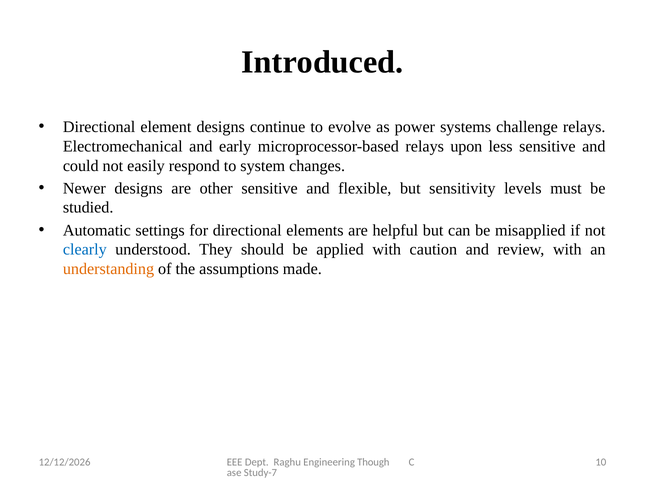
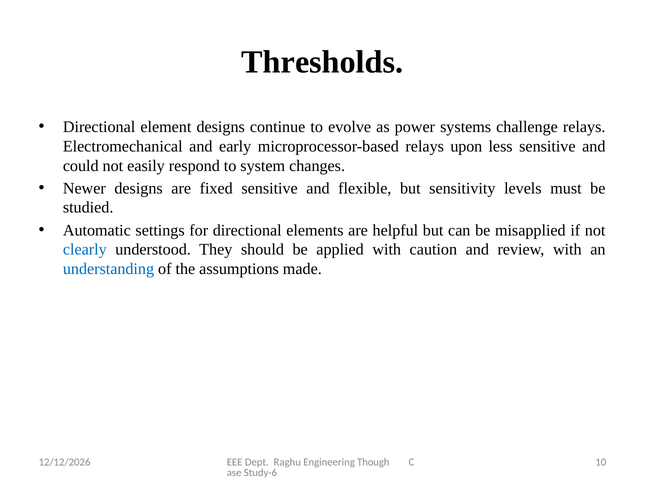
Introduced: Introduced -> Thresholds (322, 62)
other: other -> fixed (216, 188)
understanding colour: orange -> blue (108, 269)
Study-7: Study-7 -> Study-6 (260, 473)
